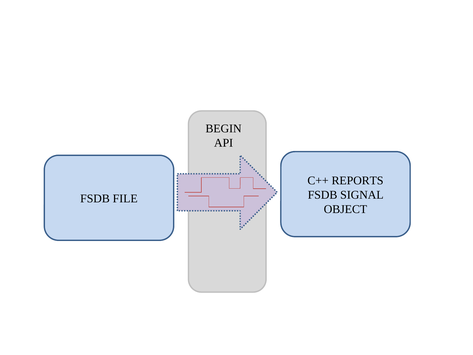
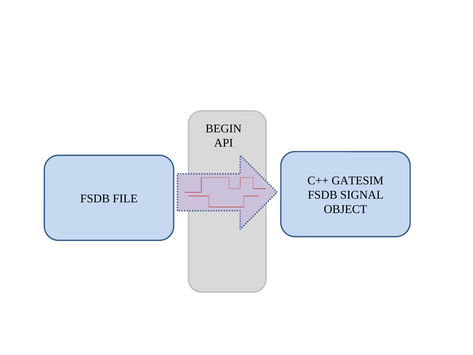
REPORTS: REPORTS -> GATESIM (358, 181)
